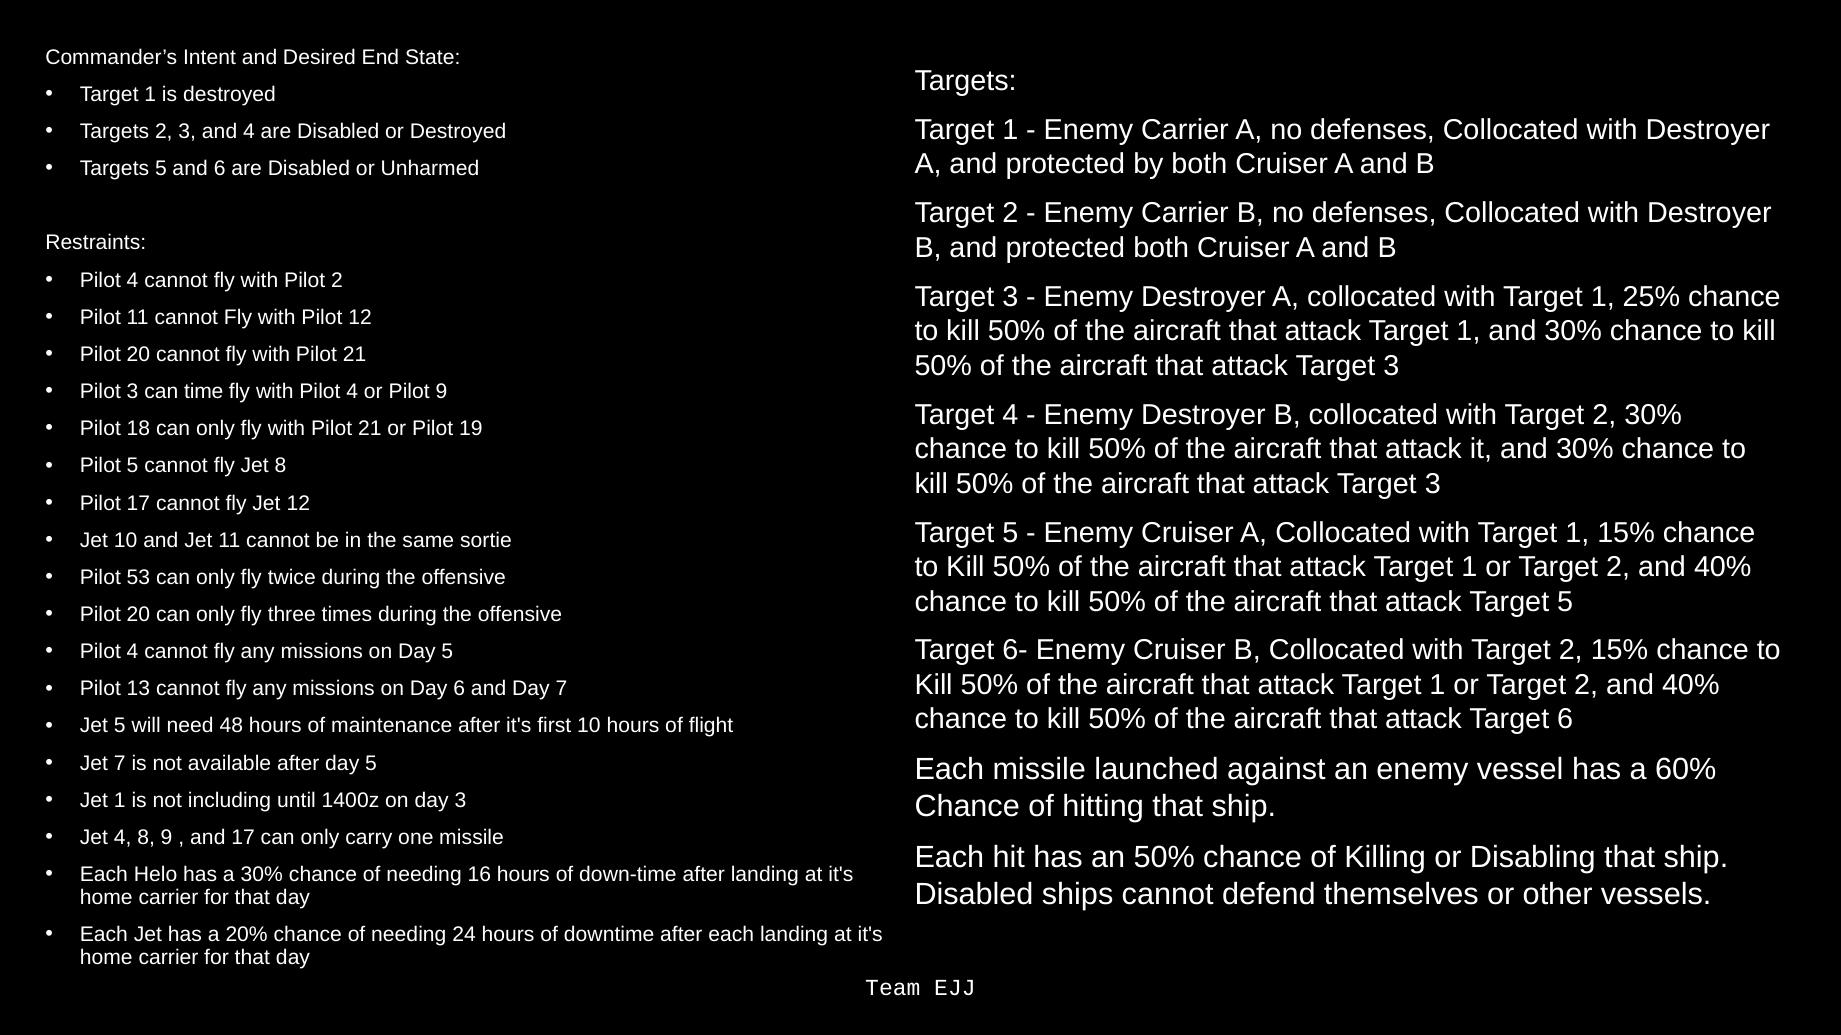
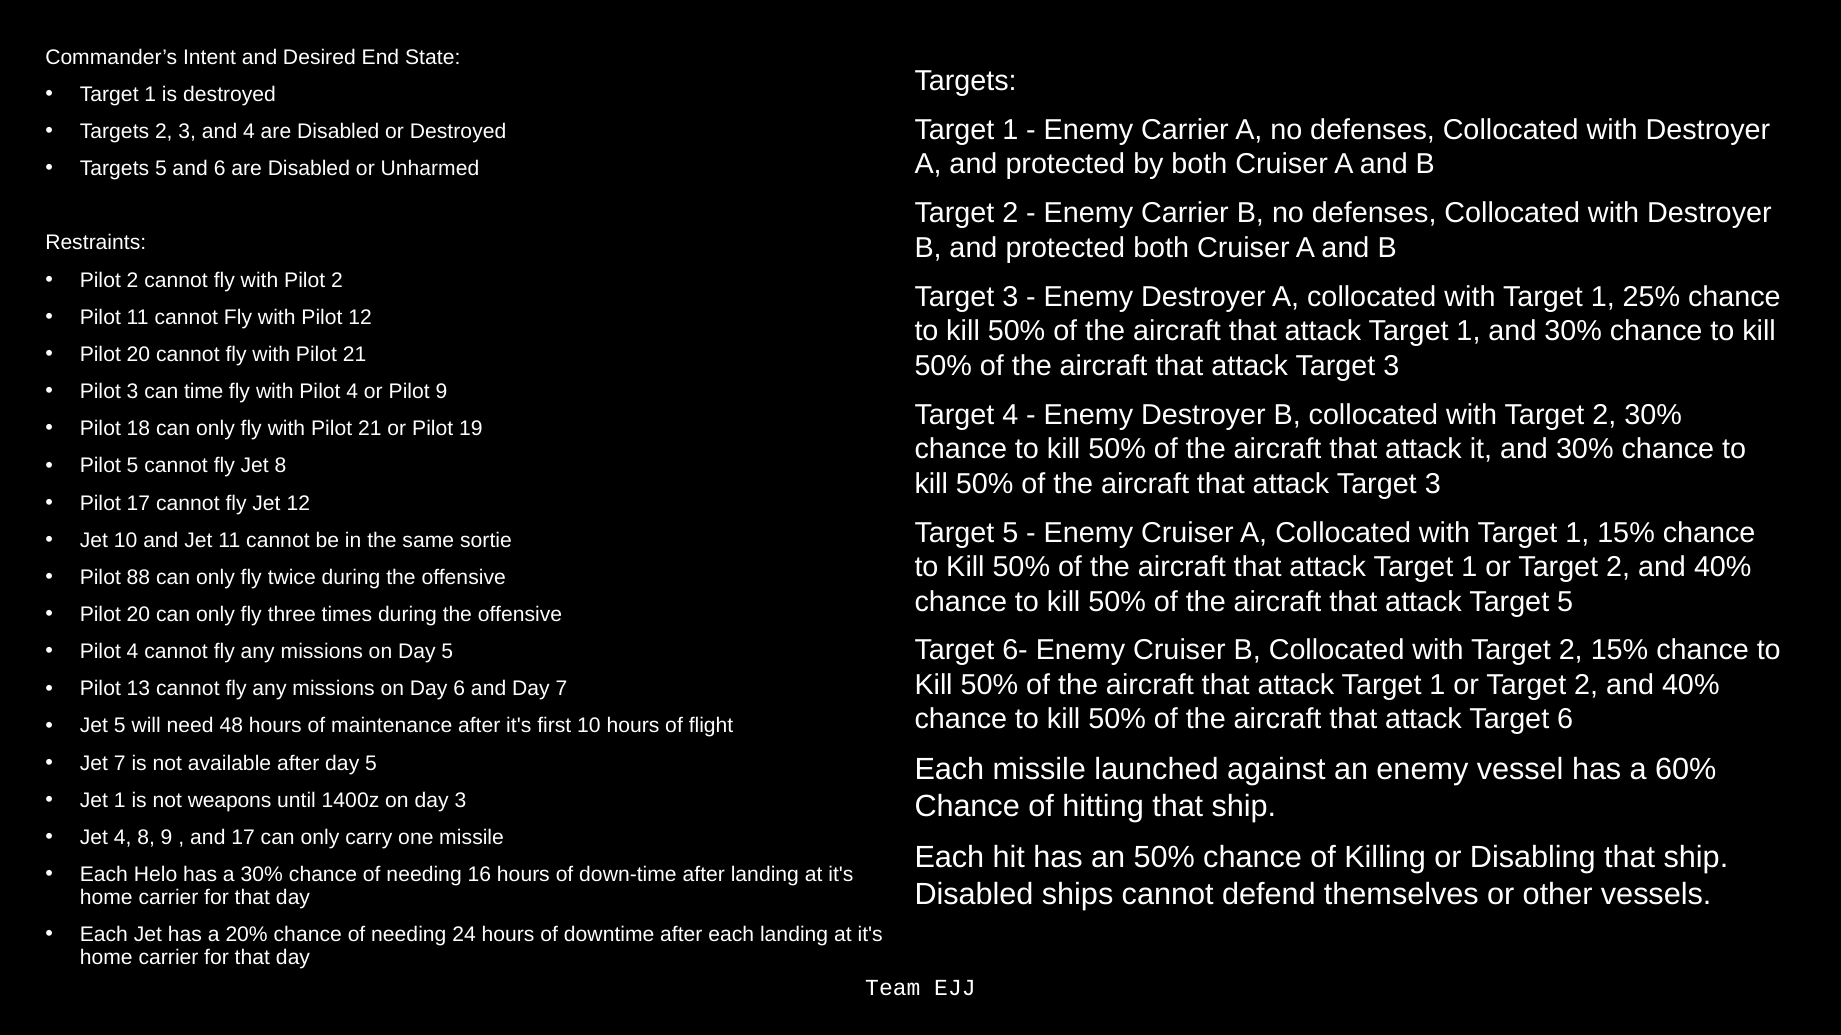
4: 4 -> 2 (133, 280)
53: 53 -> 88 (138, 578)
including: including -> weapons (230, 801)
